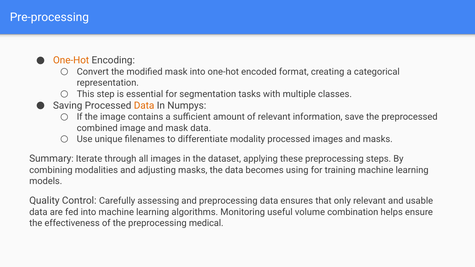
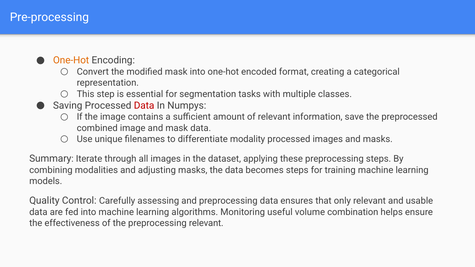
Data colour: orange -> red (144, 106)
becomes using: using -> steps (297, 170)
preprocessing medical: medical -> relevant (206, 223)
